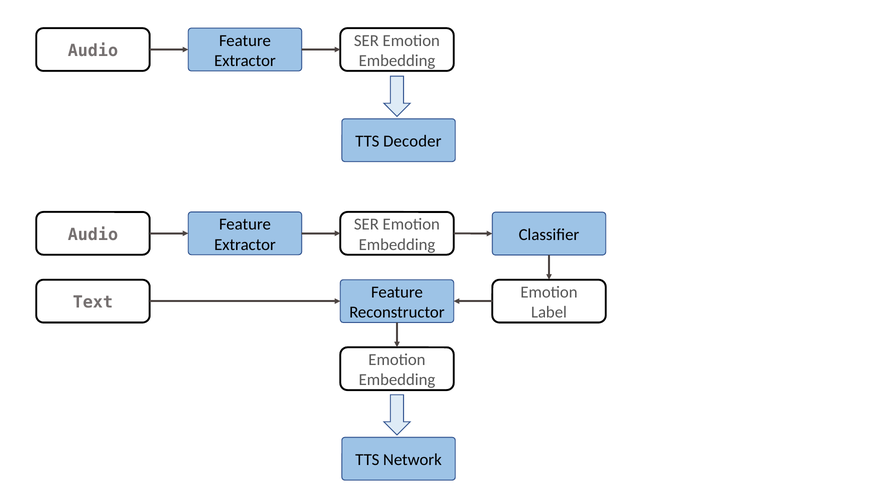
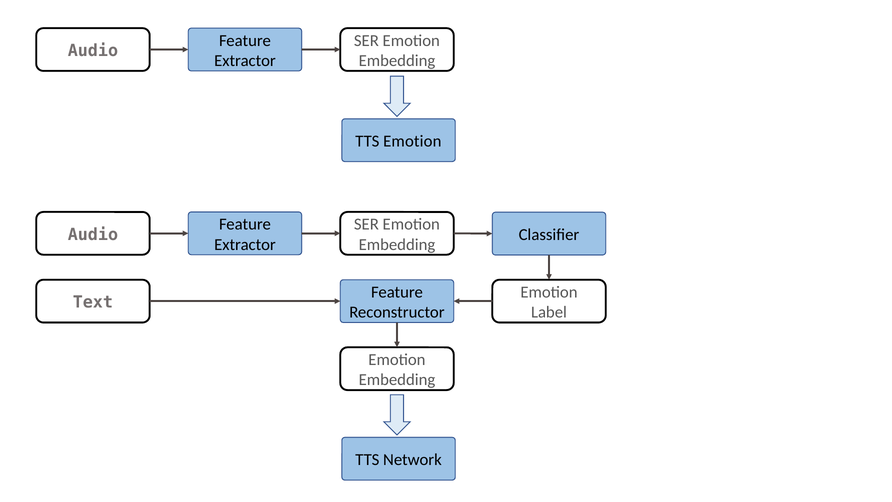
TTS Decoder: Decoder -> Emotion (412, 141)
